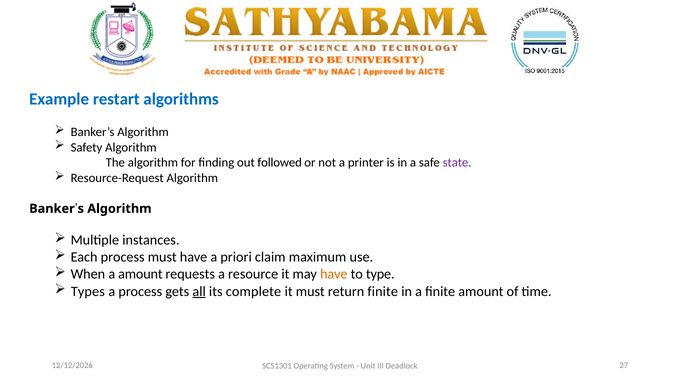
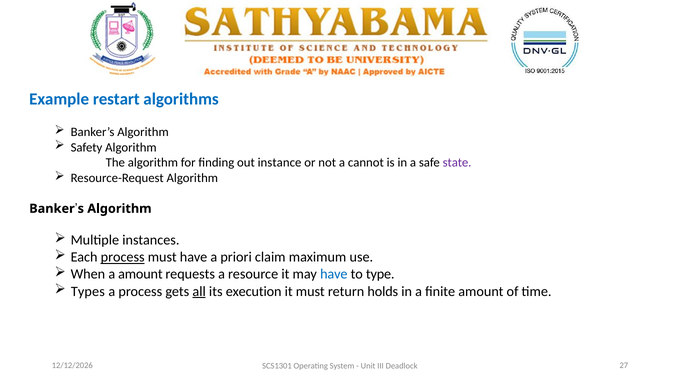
followed: followed -> instance (280, 162)
printer: printer -> cannot (366, 162)
process underline: none -> present (123, 257)
have colour: orange -> blue (334, 274)
complete: complete -> execution (254, 291)
return finite: finite -> holds (383, 291)
